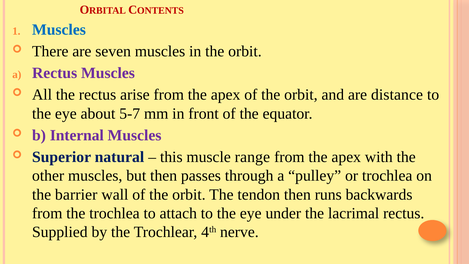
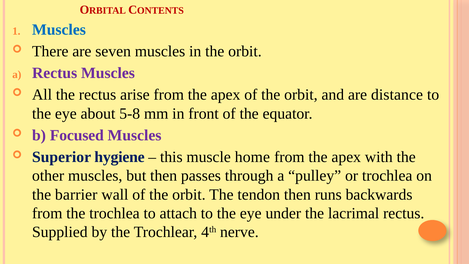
5-7: 5-7 -> 5-8 (130, 113)
Internal: Internal -> Focused (77, 135)
natural: natural -> hygiene (120, 157)
range: range -> home (252, 157)
